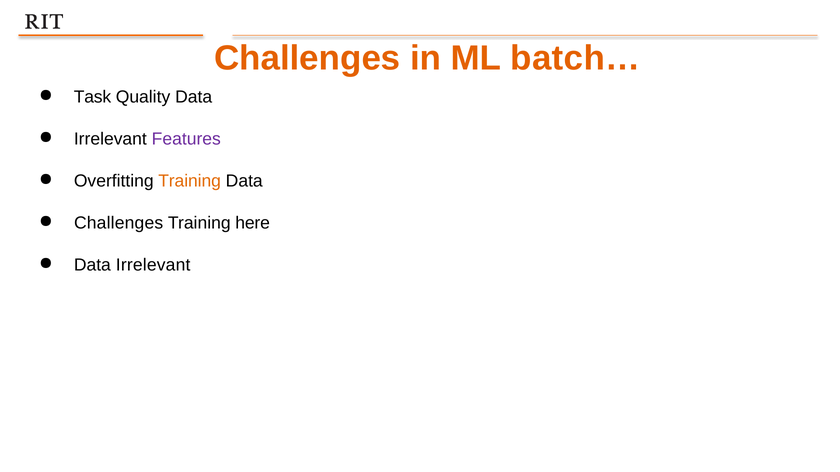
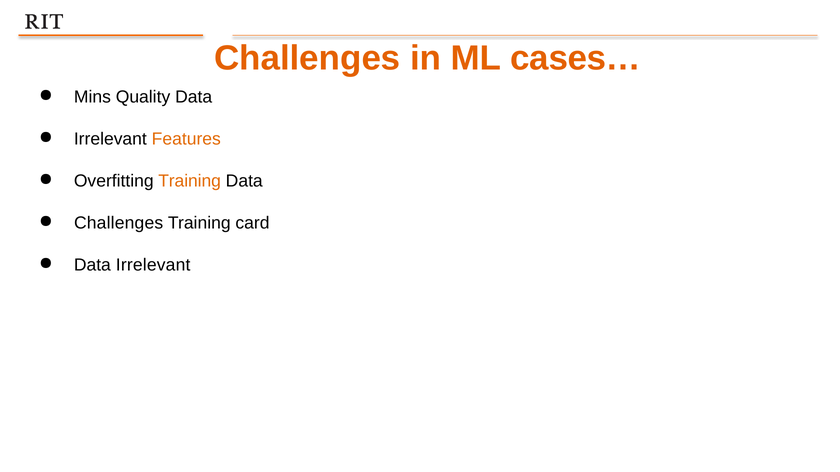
batch…: batch… -> cases… (576, 58)
Task: Task -> Mins (92, 97)
Features colour: purple -> orange (186, 139)
here: here -> card (253, 223)
